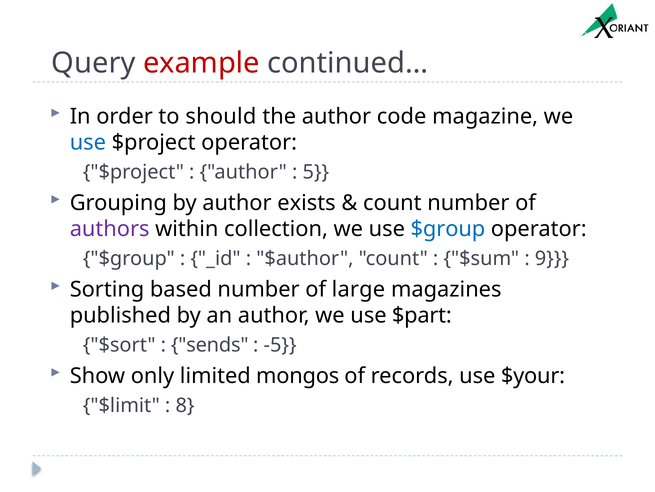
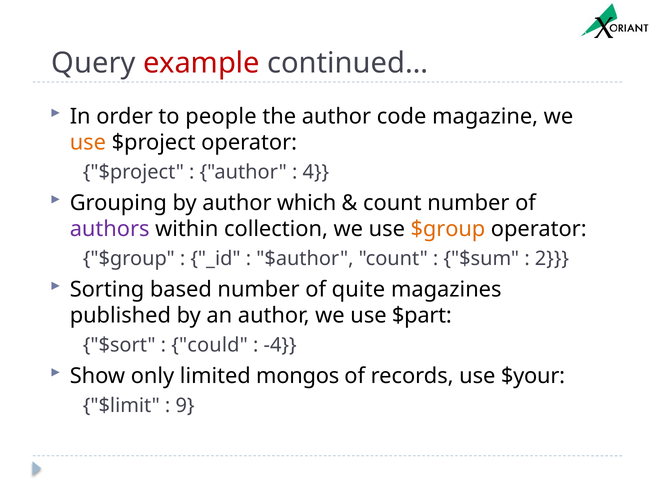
should: should -> people (221, 116)
use colour: blue -> orange (88, 142)
5: 5 -> 4 (316, 172)
exists: exists -> which (307, 203)
$group colour: blue -> orange (448, 229)
9: 9 -> 2 (552, 258)
large: large -> quite (358, 289)
sends: sends -> could (210, 345)
-5: -5 -> -4 (280, 345)
8: 8 -> 9 (185, 405)
